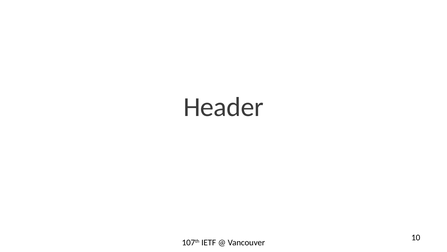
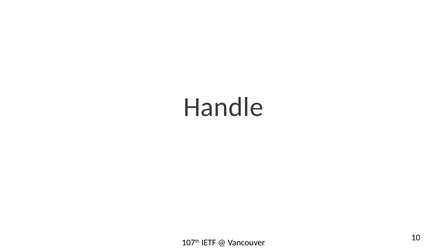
Header: Header -> Handle (223, 107)
